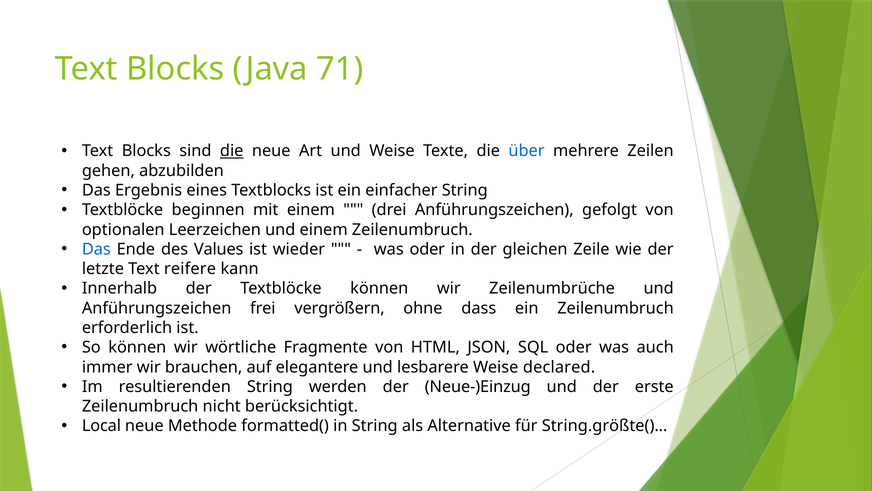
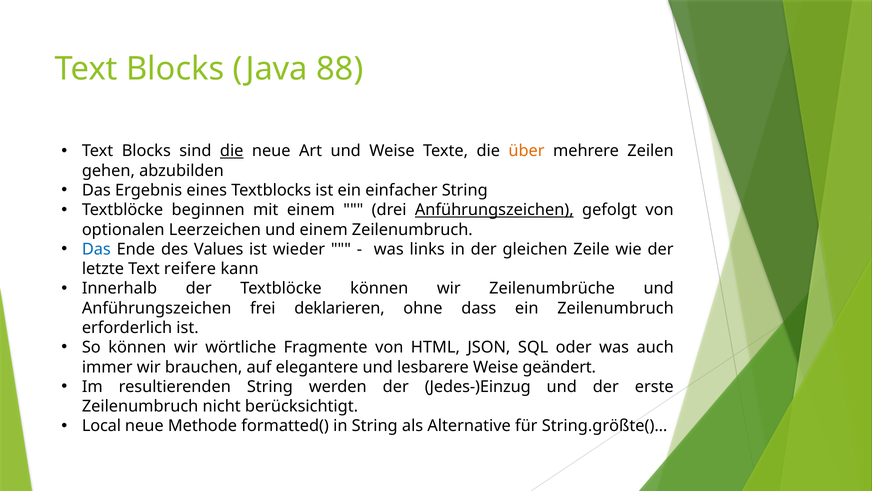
71: 71 -> 88 (340, 69)
über colour: blue -> orange (527, 151)
Anführungszeichen underline: none -> present (494, 210)
was oder: oder -> links (427, 249)
vergrößern: vergrößern -> deklarieren (340, 308)
declared: declared -> geändert (559, 367)
Neue-)Einzug: Neue-)Einzug -> Jedes-)Einzug (478, 386)
